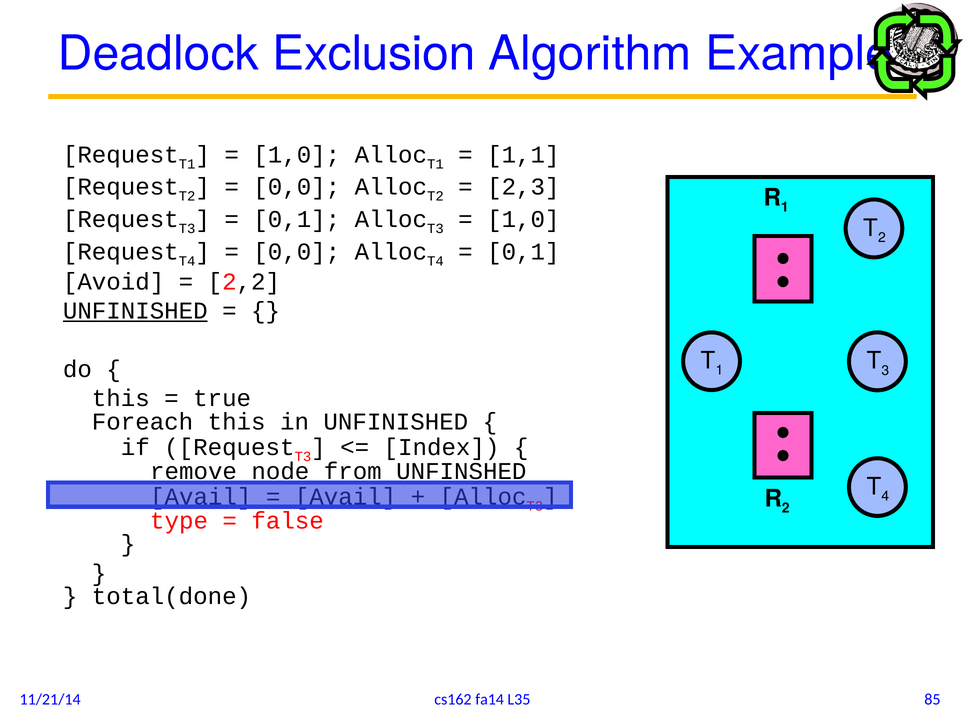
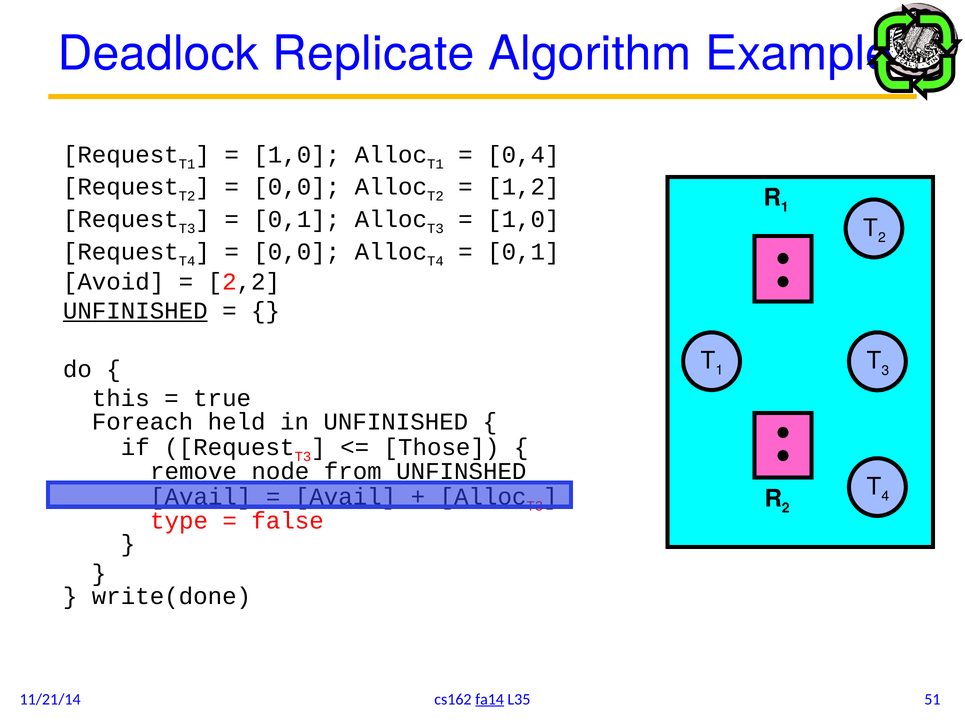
Exclusion: Exclusion -> Replicate (374, 54)
1,1: 1,1 -> 0,4 (523, 154)
2,3: 2,3 -> 1,2 (523, 187)
Foreach this: this -> held (237, 421)
Index: Index -> Those (442, 447)
total(done: total(done -> write(done (171, 596)
fa14 underline: none -> present (490, 699)
85: 85 -> 51 (932, 699)
